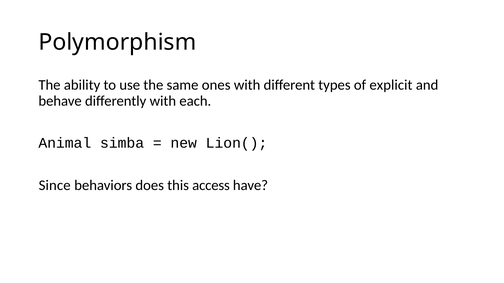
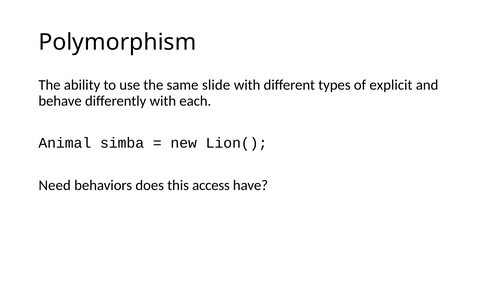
ones: ones -> slide (216, 85)
Since: Since -> Need (55, 186)
